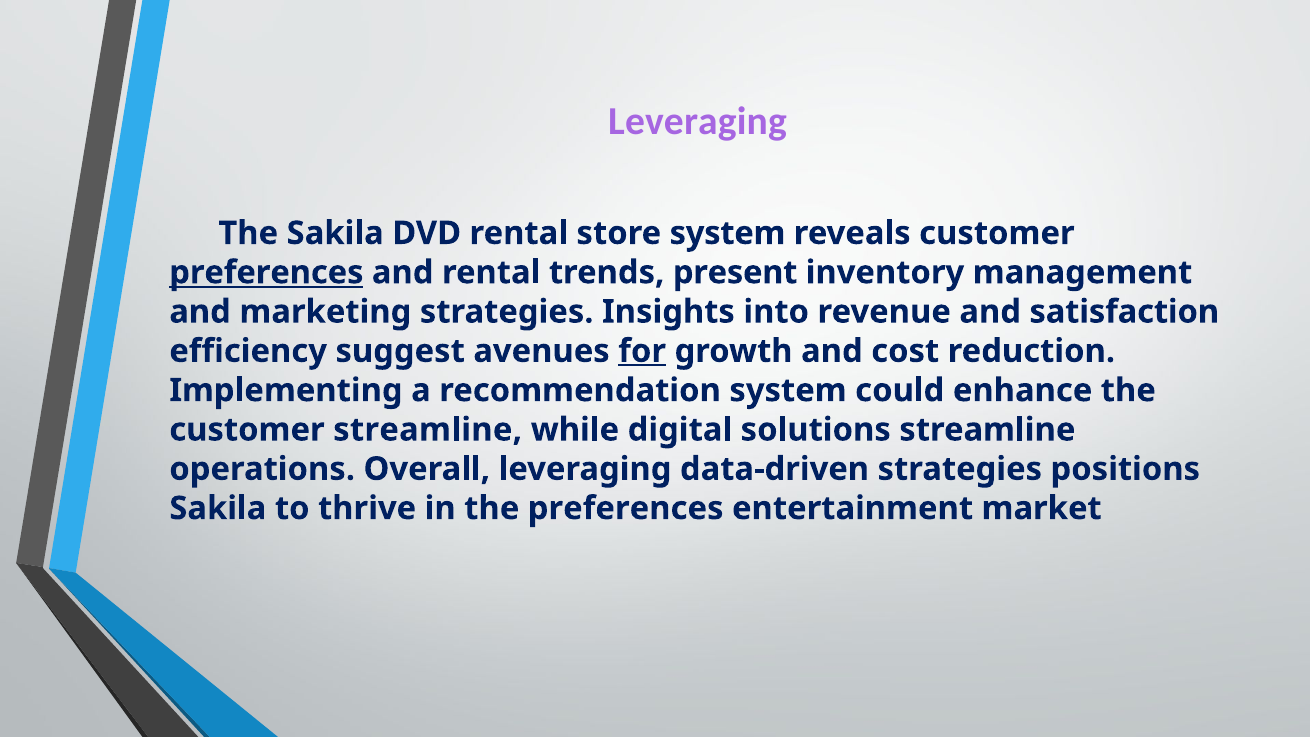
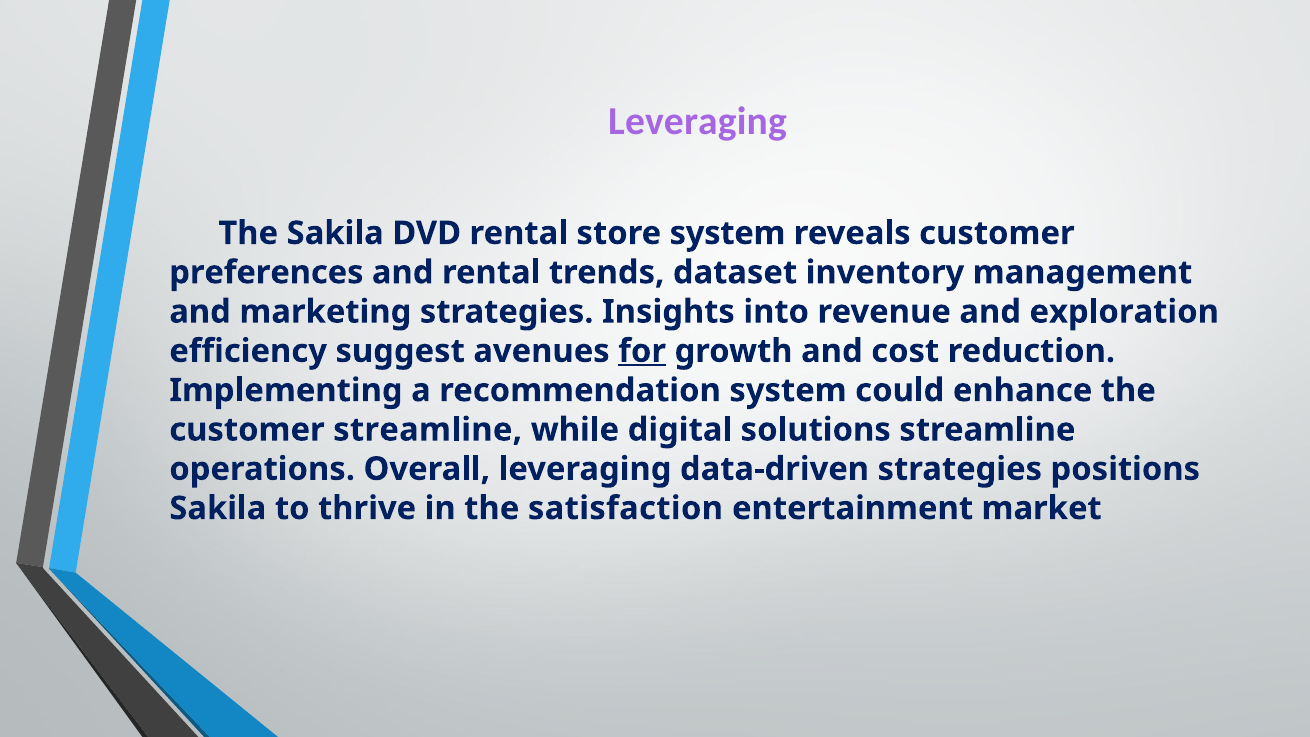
preferences underline: present -> none (266, 272)
present: present -> dataset (735, 272)
satisfaction: satisfaction -> exploration (1124, 312)
the preferences: preferences -> satisfaction (625, 508)
